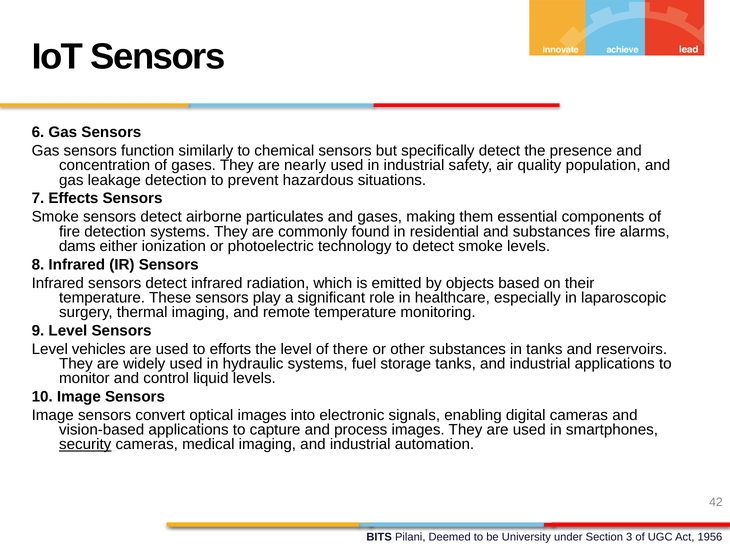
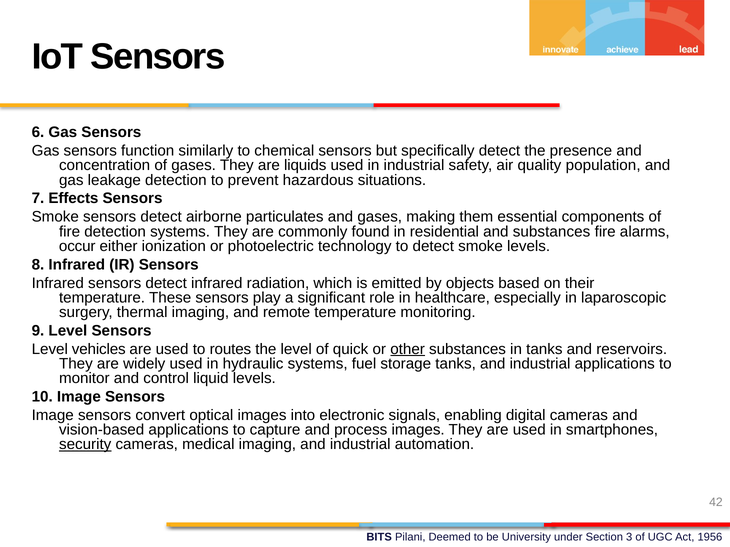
nearly: nearly -> liquids (305, 166)
dams: dams -> occur (77, 246)
efforts: efforts -> routes (230, 349)
there: there -> quick (351, 349)
other underline: none -> present (408, 349)
